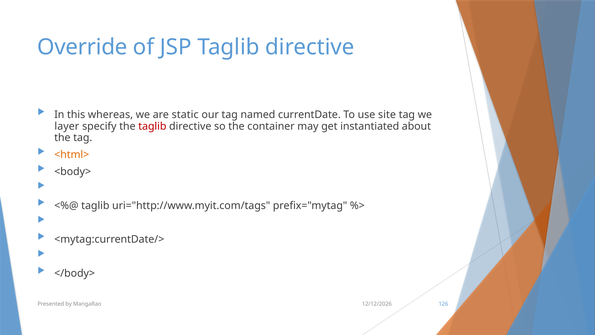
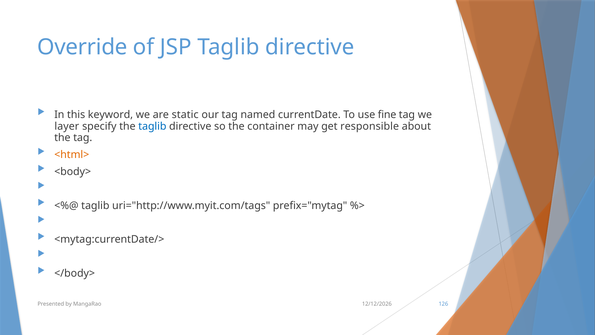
whereas: whereas -> keyword (110, 115)
site: site -> fine (387, 115)
taglib colour: red -> blue (152, 126)
instantiated: instantiated -> responsible (370, 126)
